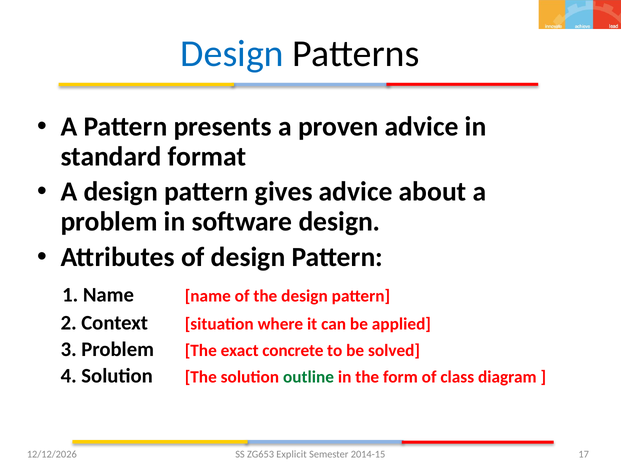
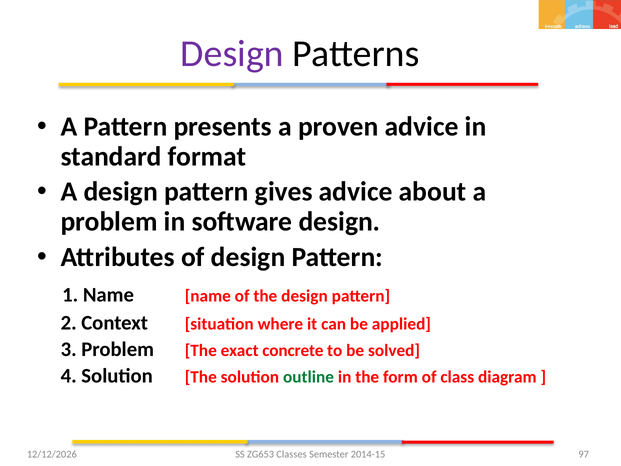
Design colour: blue -> purple (232, 54)
Explicit: Explicit -> Classes (292, 454)
17: 17 -> 97 (584, 454)
